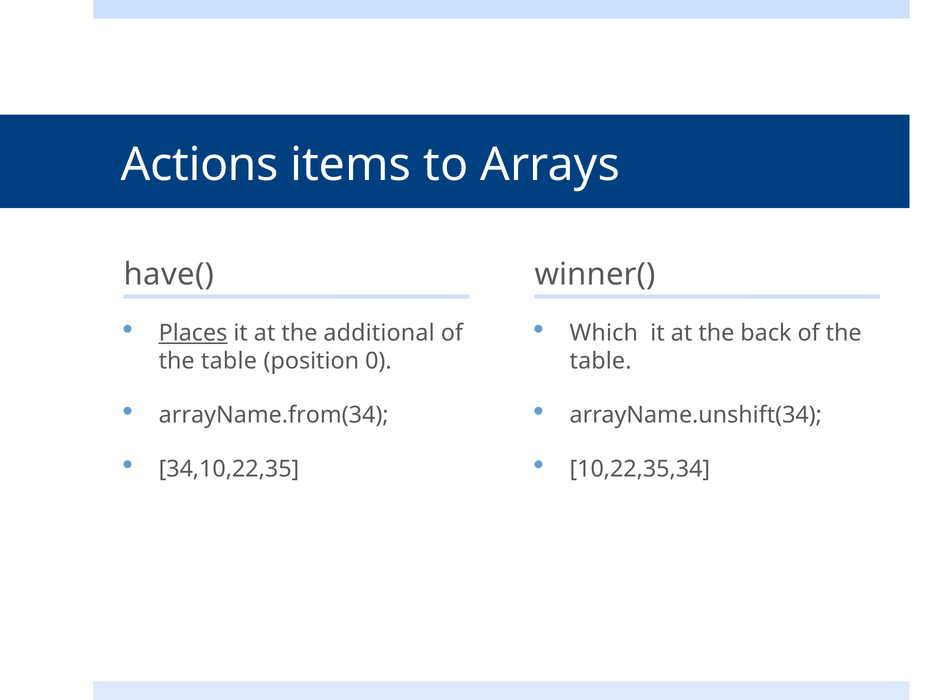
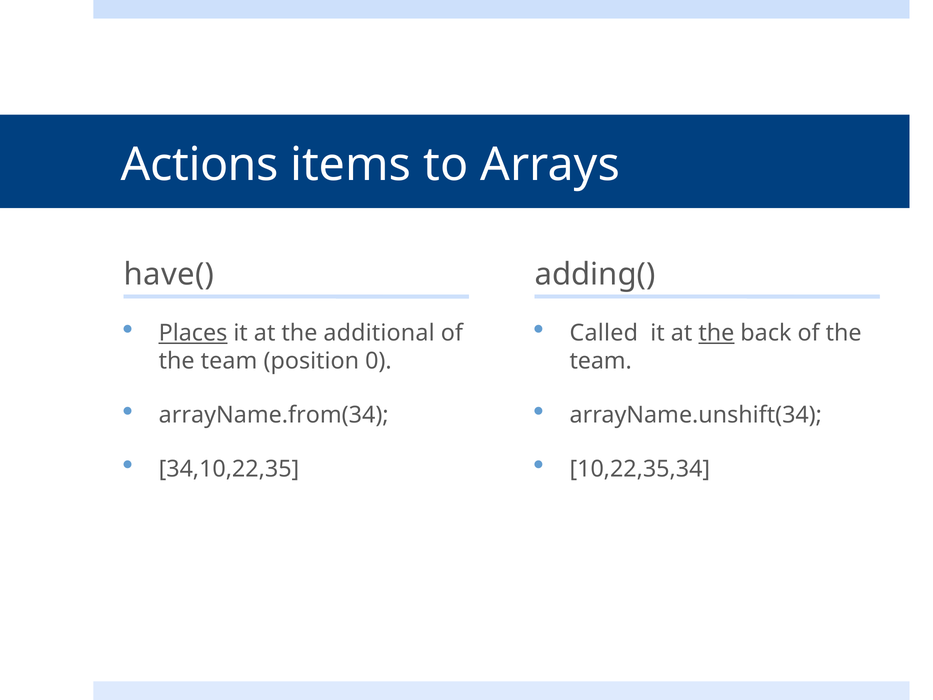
winner(: winner( -> adding( (595, 274)
Which: Which -> Called (604, 333)
the underline: none -> present (716, 333)
table: table -> team (229, 361)
table: table -> team (601, 361)
